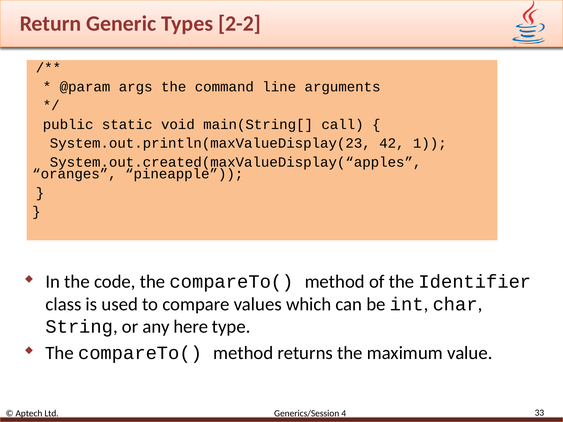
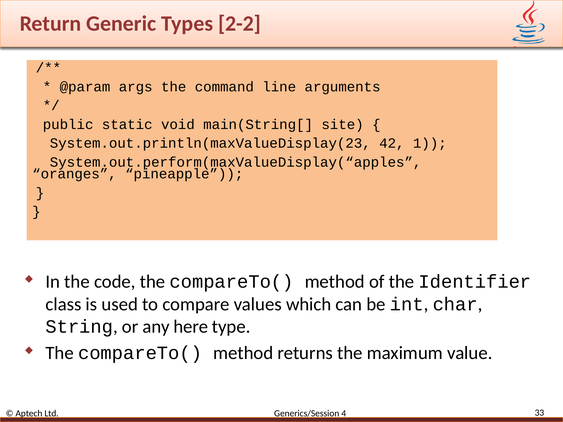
call: call -> site (343, 125)
System.out.created(maxValueDisplay(“apples: System.out.created(maxValueDisplay(“apples -> System.out.perform(maxValueDisplay(“apples (236, 162)
